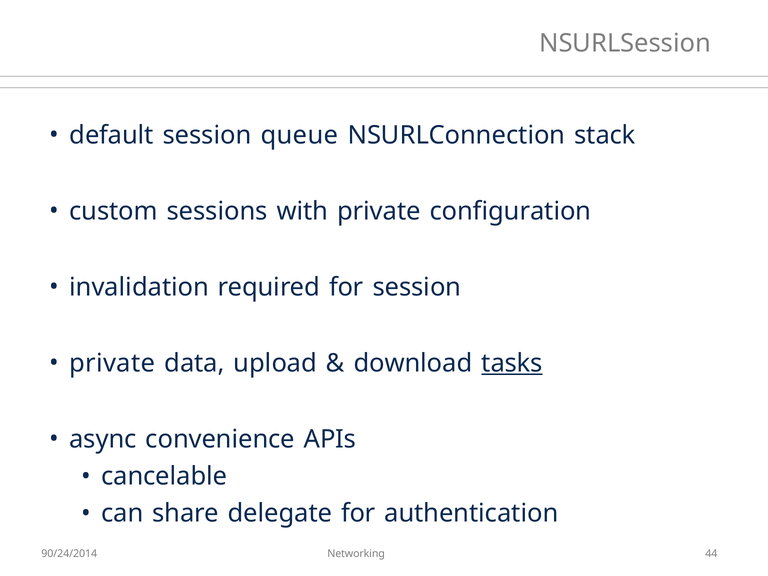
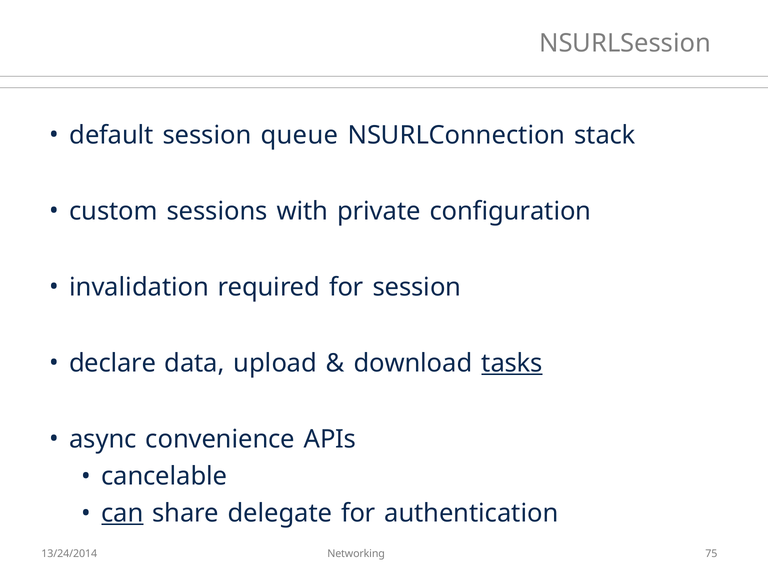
private: private -> declare (112, 363)
can underline: none -> present (122, 513)
90/24/2014: 90/24/2014 -> 13/24/2014 (69, 554)
44: 44 -> 75 (711, 554)
